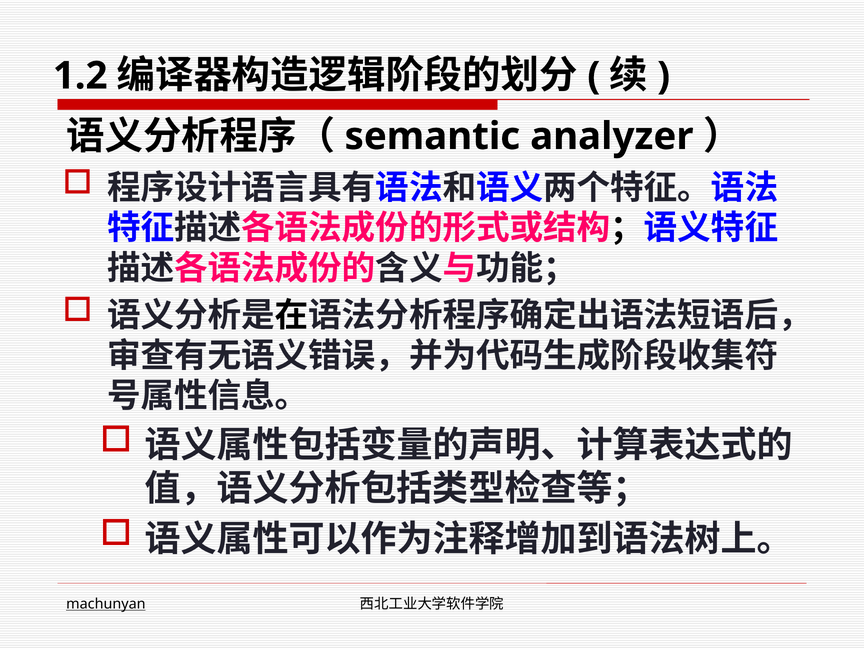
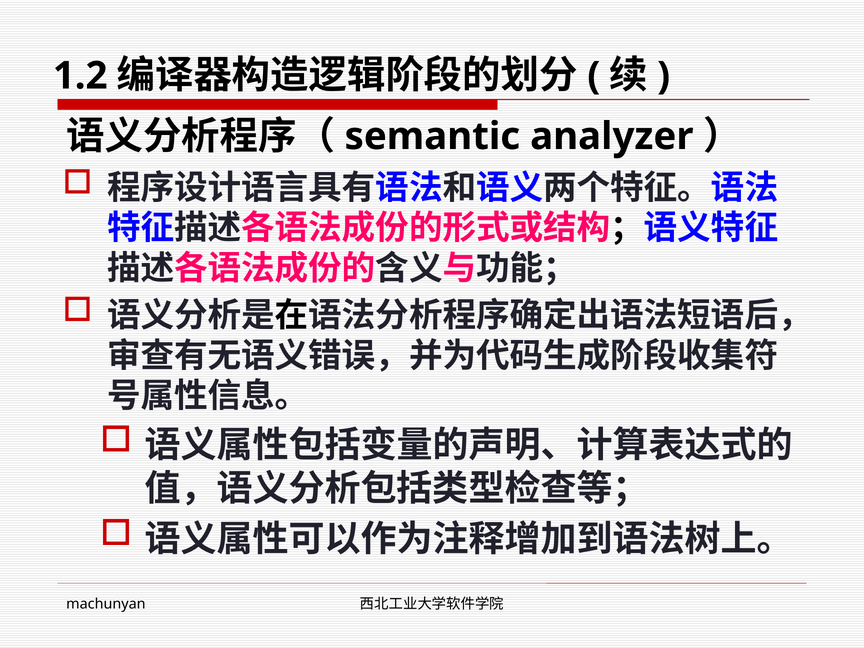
machunyan underline: present -> none (106, 604)
